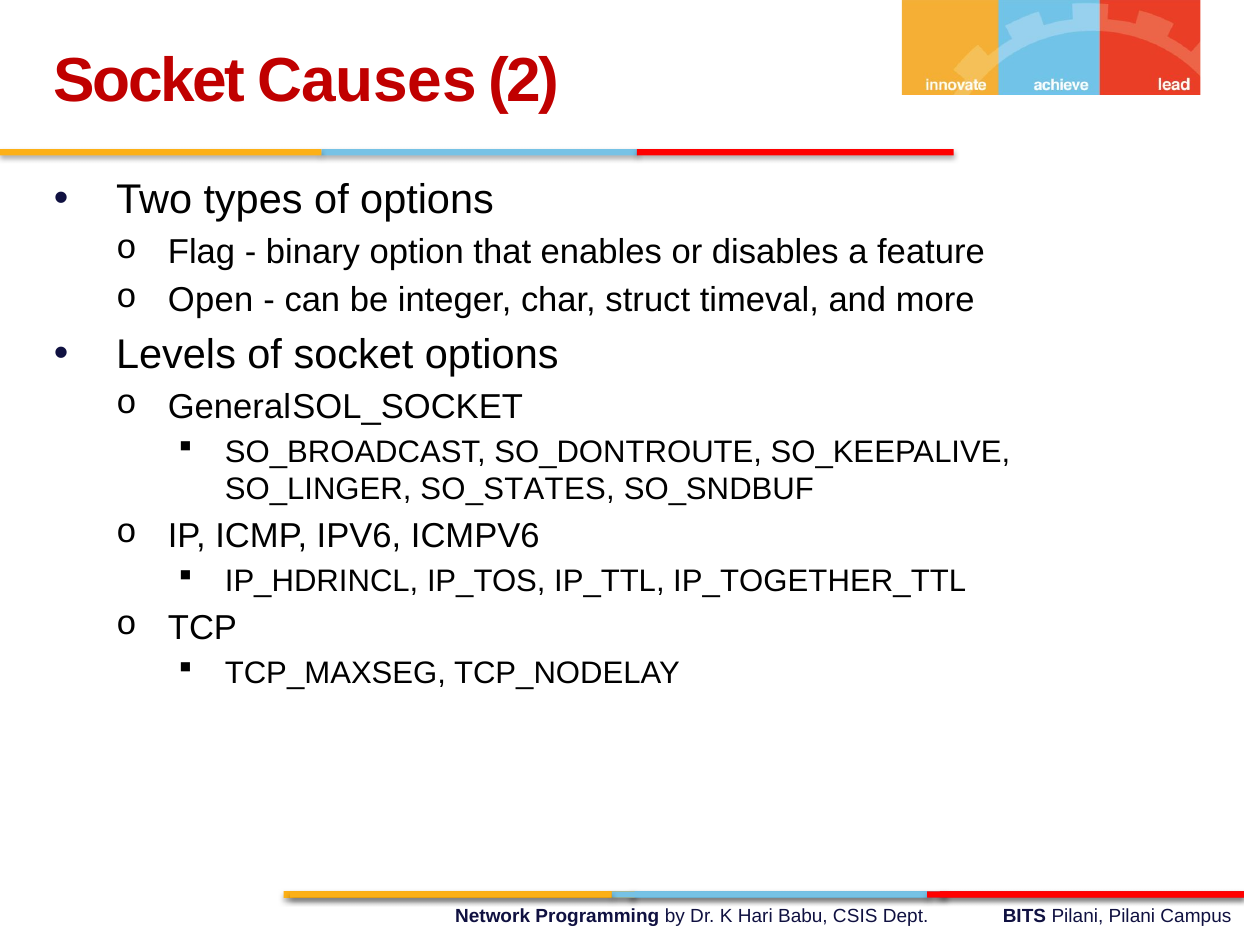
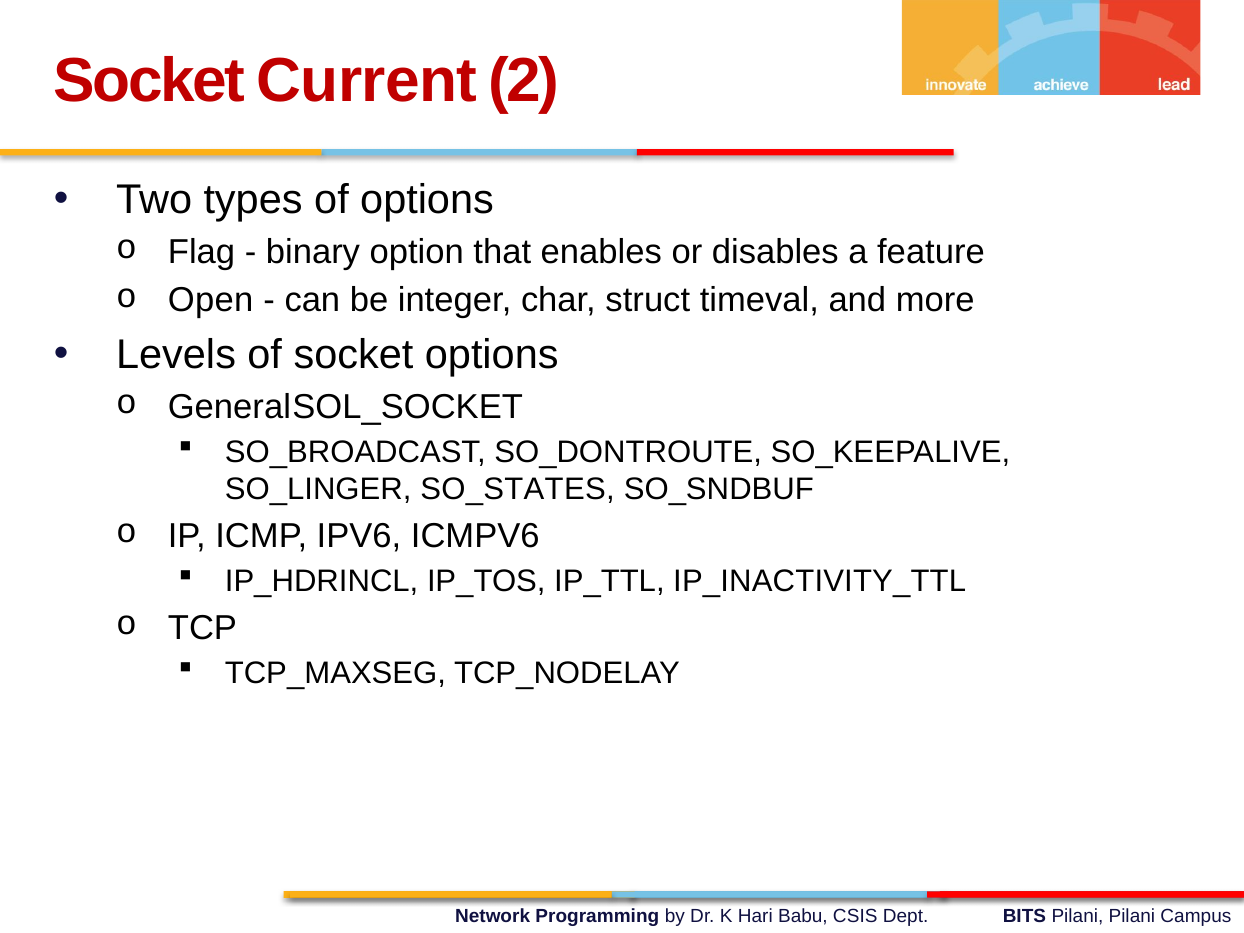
Causes: Causes -> Current (367, 81)
IP_TOGETHER_TTL: IP_TOGETHER_TTL -> IP_INACTIVITY_TTL (820, 581)
